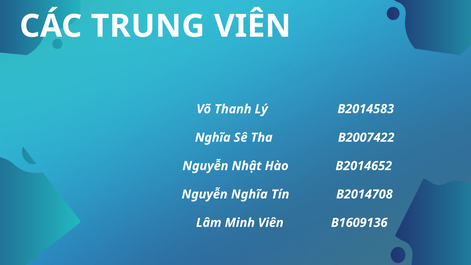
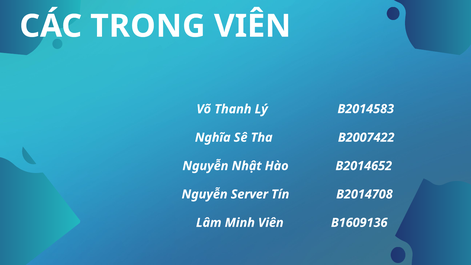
TRUNG: TRUNG -> TRONG (148, 26)
Nguyễn Nghĩa: Nghĩa -> Server (249, 194)
